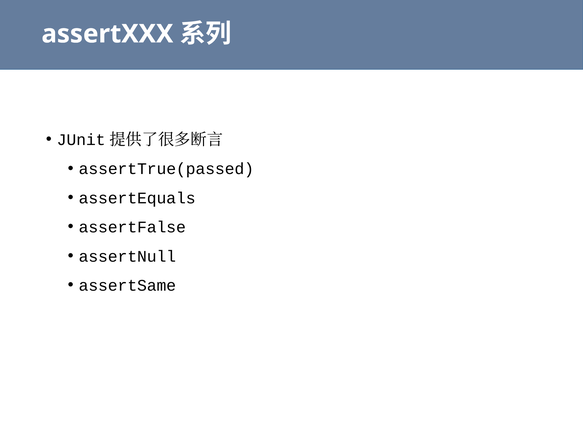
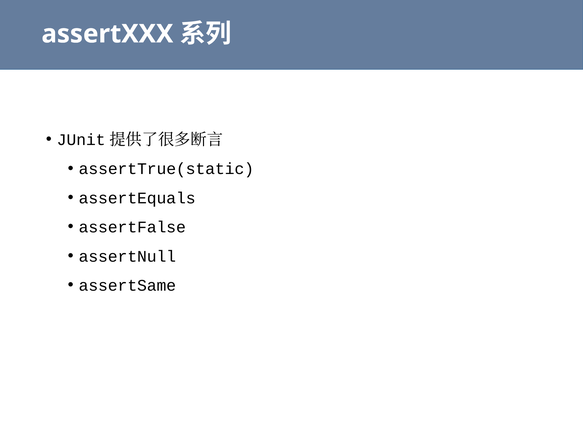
assertTrue(passed: assertTrue(passed -> assertTrue(static (166, 169)
